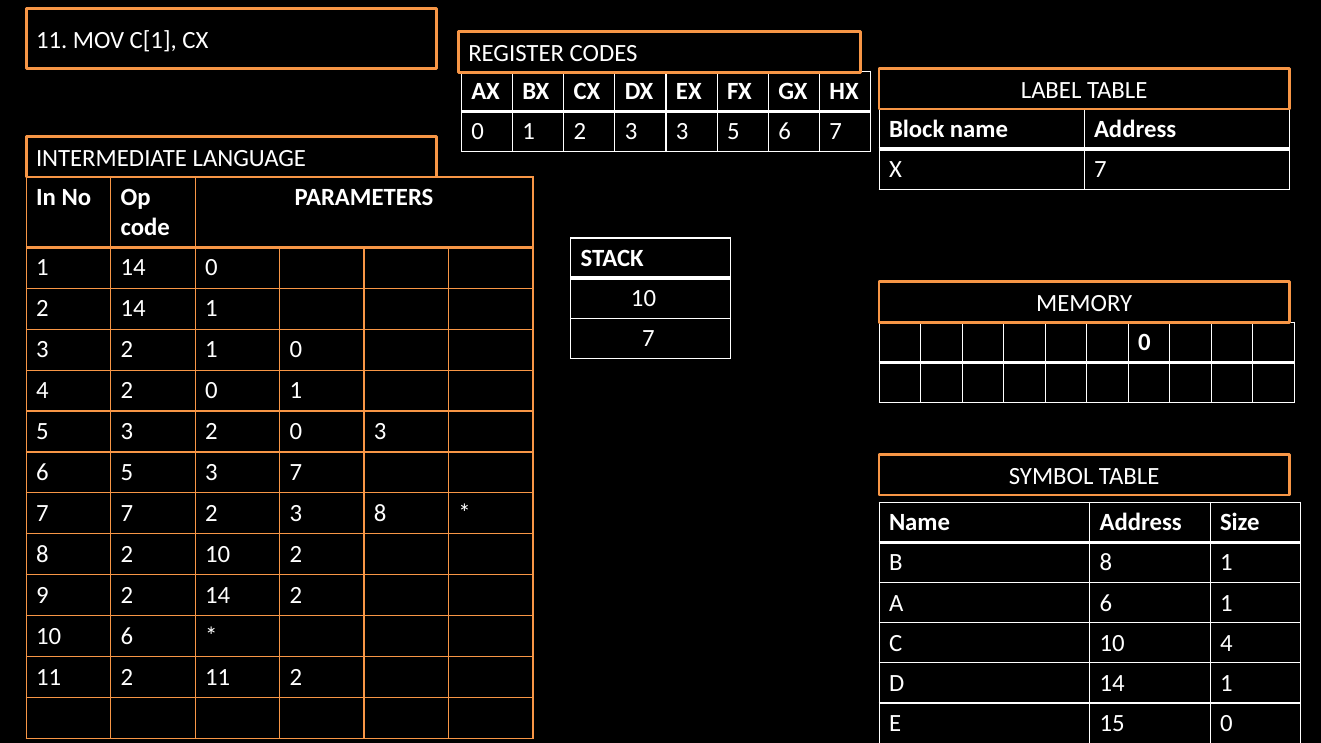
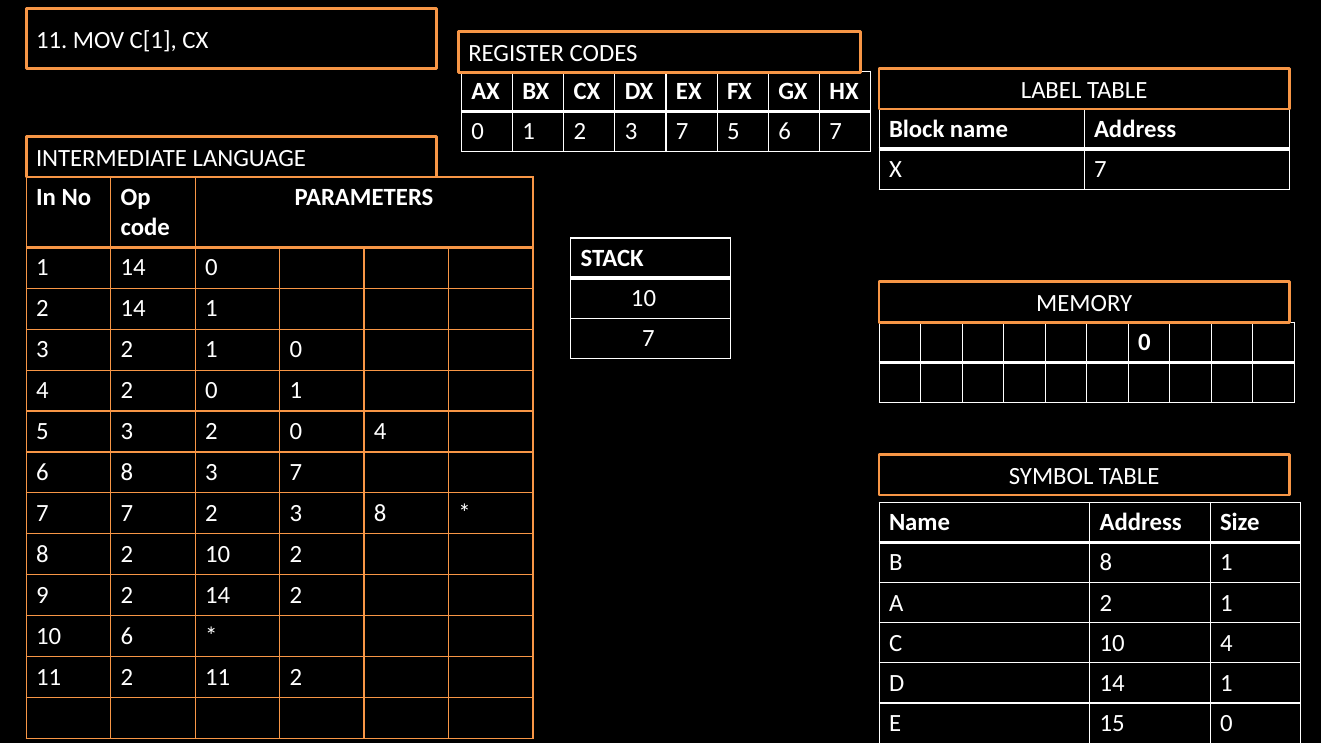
2 3 3: 3 -> 7 (682, 132)
2 0 3: 3 -> 4 (380, 431)
6 5: 5 -> 8 (127, 472)
A 6: 6 -> 2 (1106, 603)
